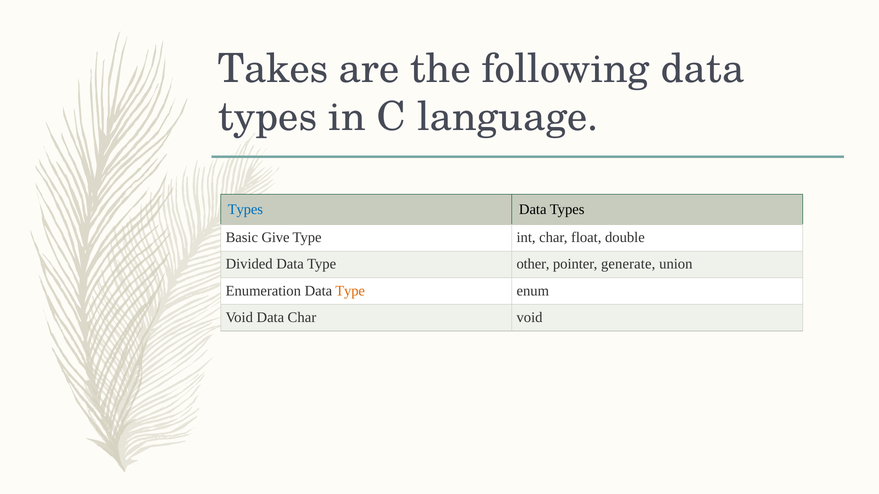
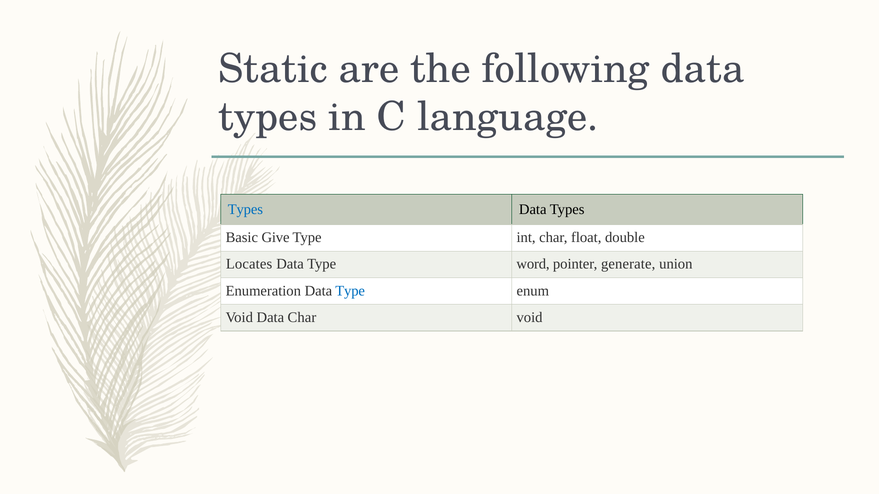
Takes: Takes -> Static (273, 69)
Divided: Divided -> Locates (249, 264)
other: other -> word (533, 264)
Type colour: orange -> blue (350, 291)
